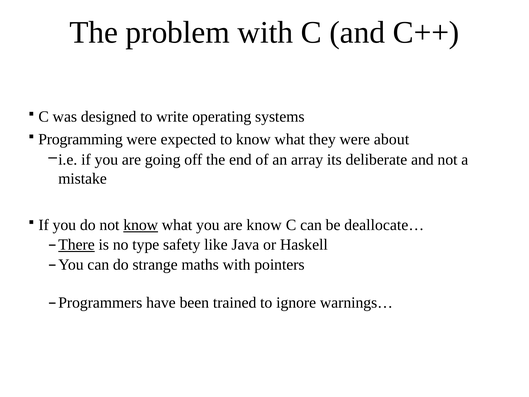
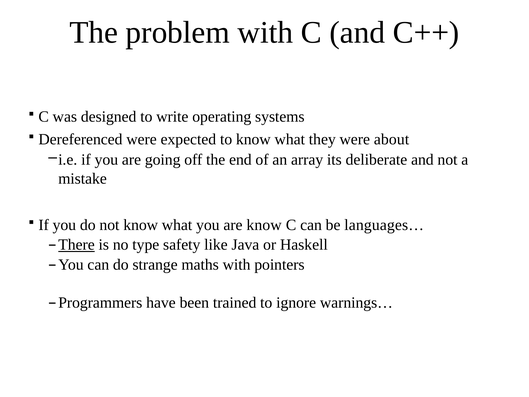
Programming: Programming -> Dereferenced (80, 139)
know underline: present -> none (141, 225)
deallocate…: deallocate… -> languages… (384, 225)
